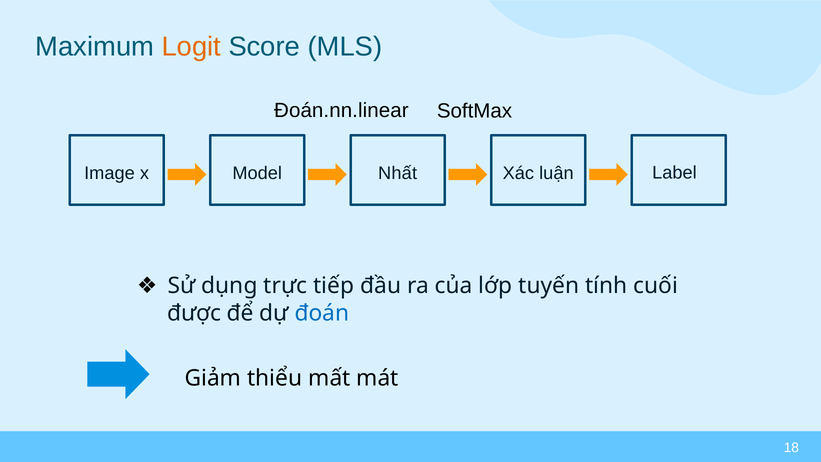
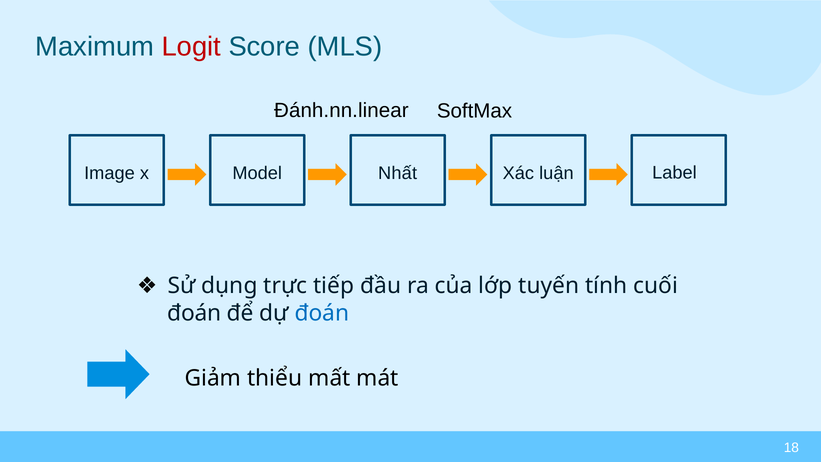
Logit colour: orange -> red (191, 47)
Đoán.nn.linear: Đoán.nn.linear -> Đánh.nn.linear (341, 110)
được: được -> đoán (194, 313)
